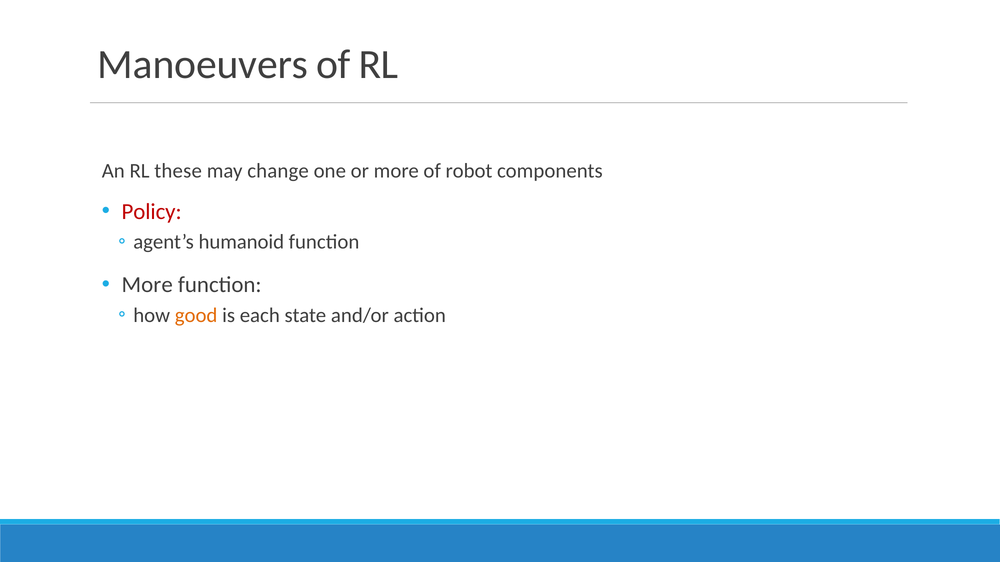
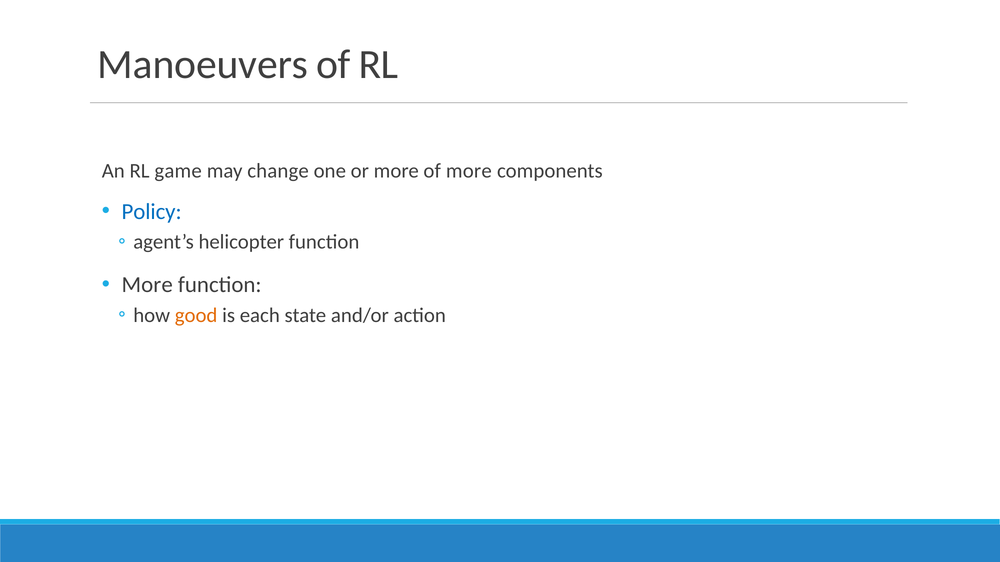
these: these -> game (178, 171)
of robot: robot -> more (469, 171)
Policy colour: red -> blue (152, 212)
humanoid: humanoid -> helicopter (241, 242)
